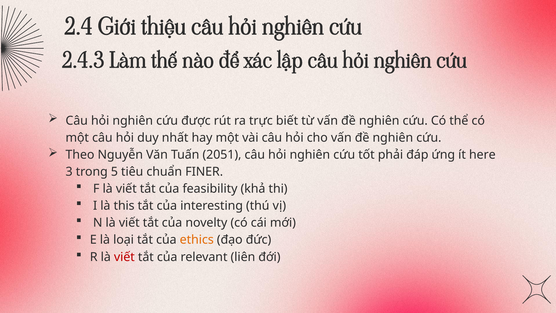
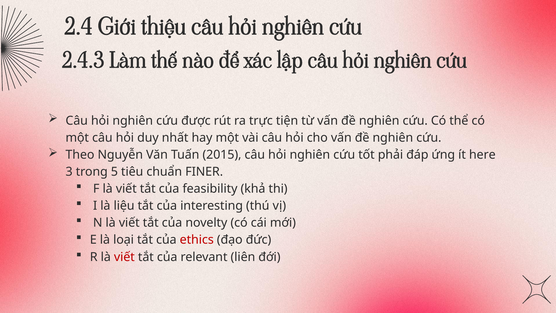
biết: biết -> tiện (287, 121)
2051: 2051 -> 2015 (222, 155)
this: this -> liệu (124, 206)
ethics colour: orange -> red (197, 240)
